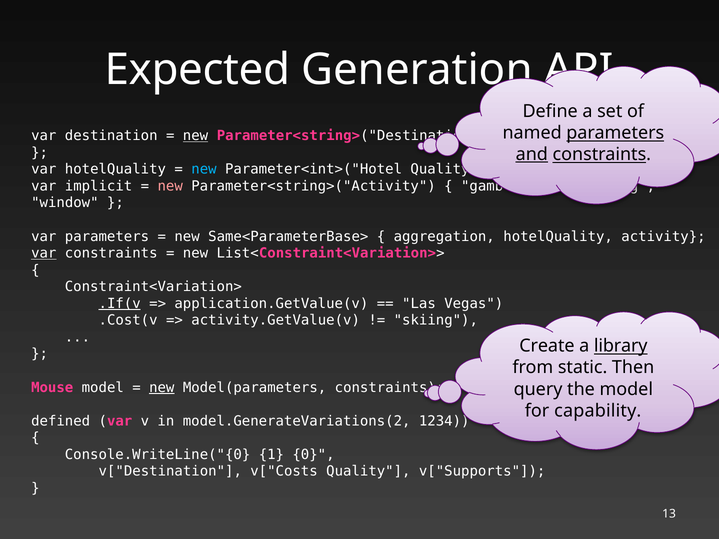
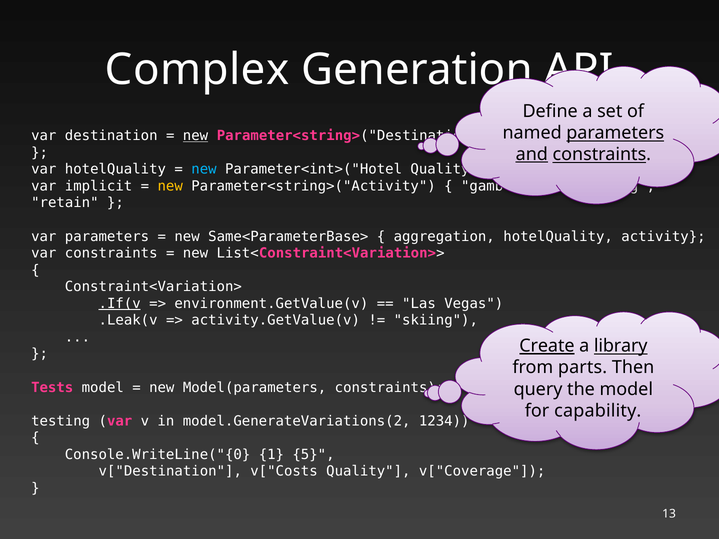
Expected: Expected -> Complex (197, 70)
new colour: pink -> yellow (170, 186)
window: window -> retain (65, 203)
var underline: present -> none (44, 253)
application.GetValue(v: application.GetValue(v -> environment.GetValue(v (271, 304)
.Cost(v: .Cost(v -> .Leak(v (128, 320)
Create underline: none -> present (547, 346)
static: static -> parts (583, 368)
Mouse: Mouse -> Tests (52, 388)
new underline: present -> none (162, 388)
defined: defined -> testing (61, 421)
1 0: 0 -> 5 (313, 455)
v["Supports: v["Supports -> v["Coverage (482, 472)
